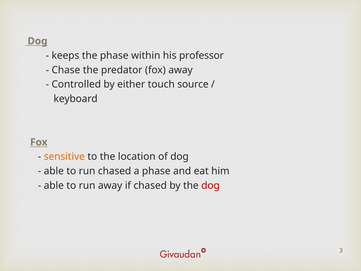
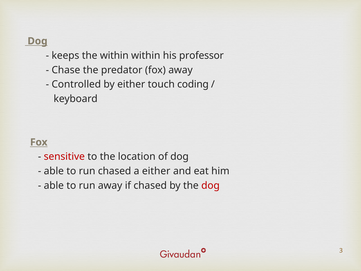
the phase: phase -> within (114, 55)
source: source -> coding (193, 84)
sensitive colour: orange -> red (64, 157)
a phase: phase -> either (156, 171)
